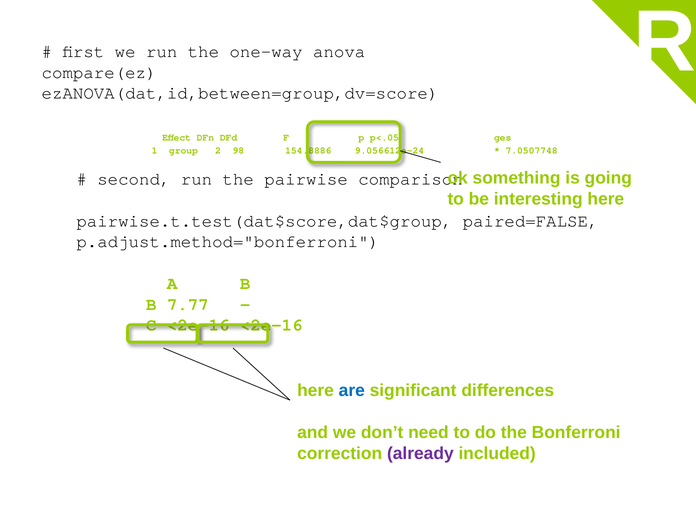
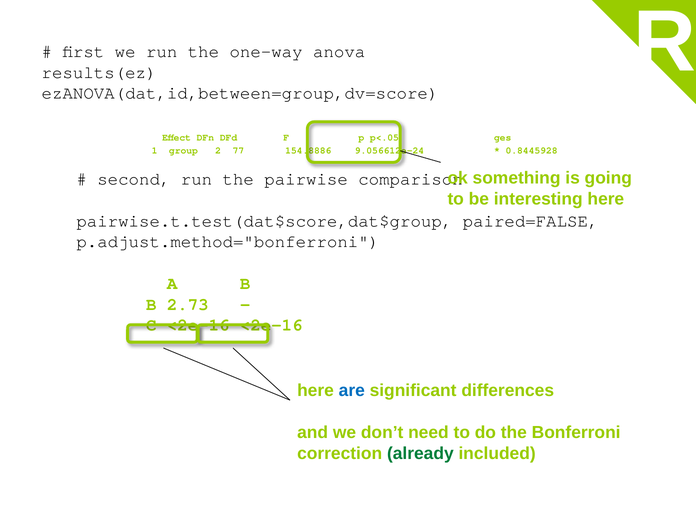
compare(ez: compare(ez -> results(ez (99, 72)
98: 98 -> 77 (238, 151)
7.0507748: 7.0507748 -> 0.8445928 (532, 151)
7.77: 7.77 -> 2.73 (188, 304)
already colour: purple -> green (420, 453)
